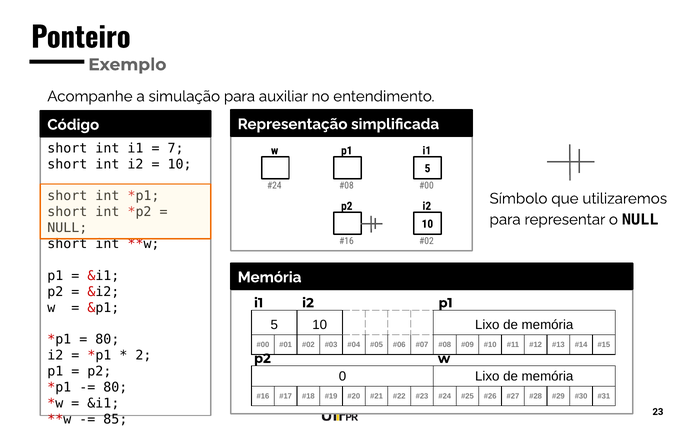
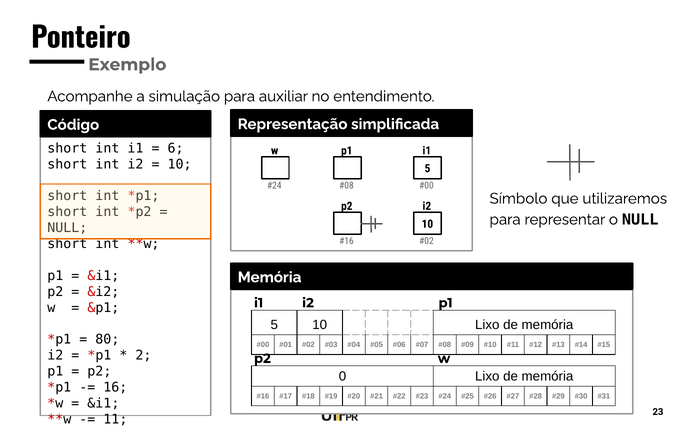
7: 7 -> 6 (176, 148)
80: 80 -> 16 (115, 388)
85: 85 -> 11 (115, 420)
